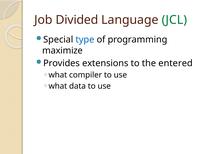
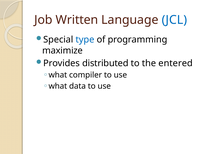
Divided: Divided -> Written (77, 20)
JCL colour: green -> blue (174, 20)
extensions: extensions -> distributed (105, 63)
